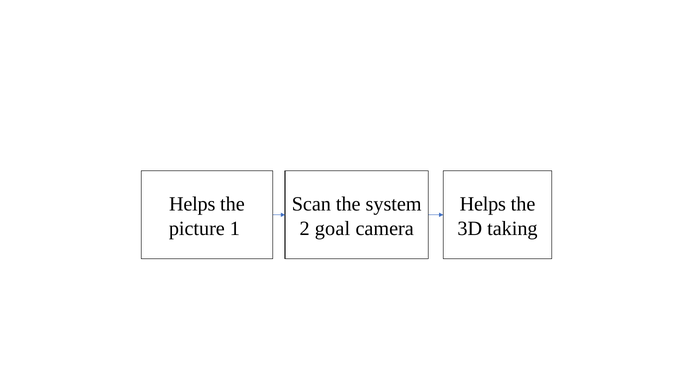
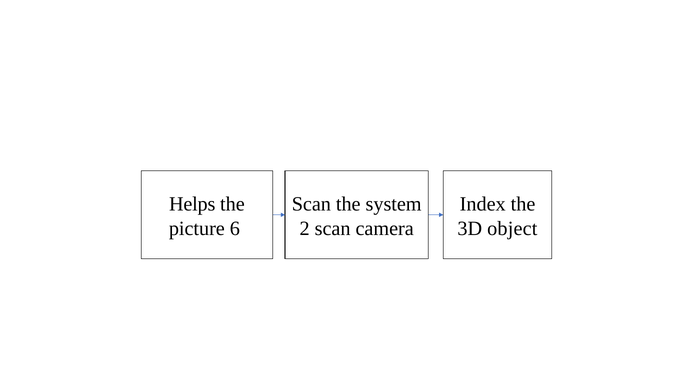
Helps: Helps -> Index (483, 204)
1: 1 -> 6 (235, 228)
2 goal: goal -> scan (333, 228)
taking: taking -> object (512, 228)
